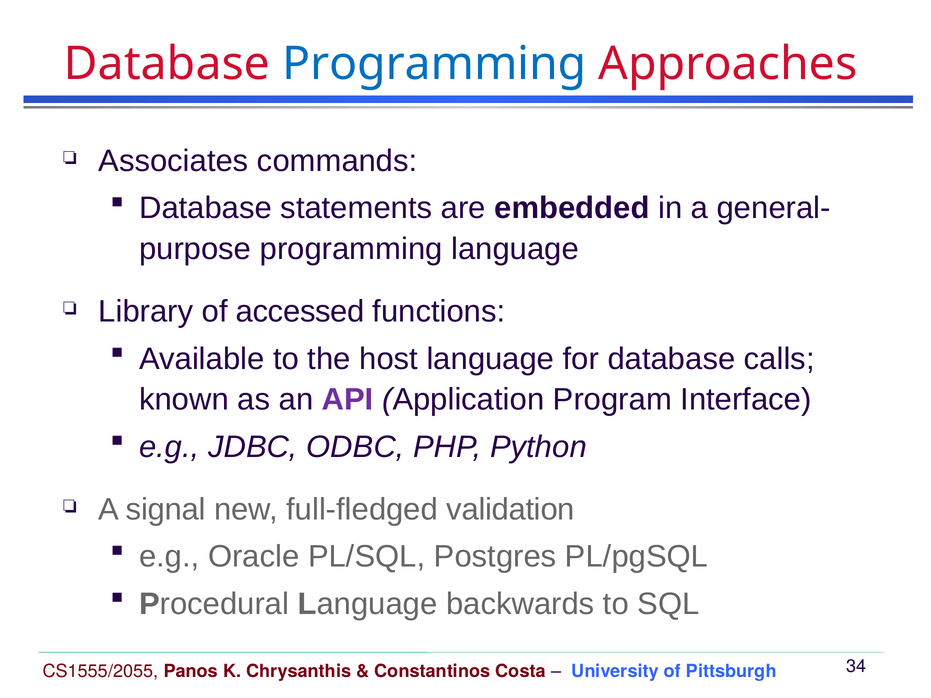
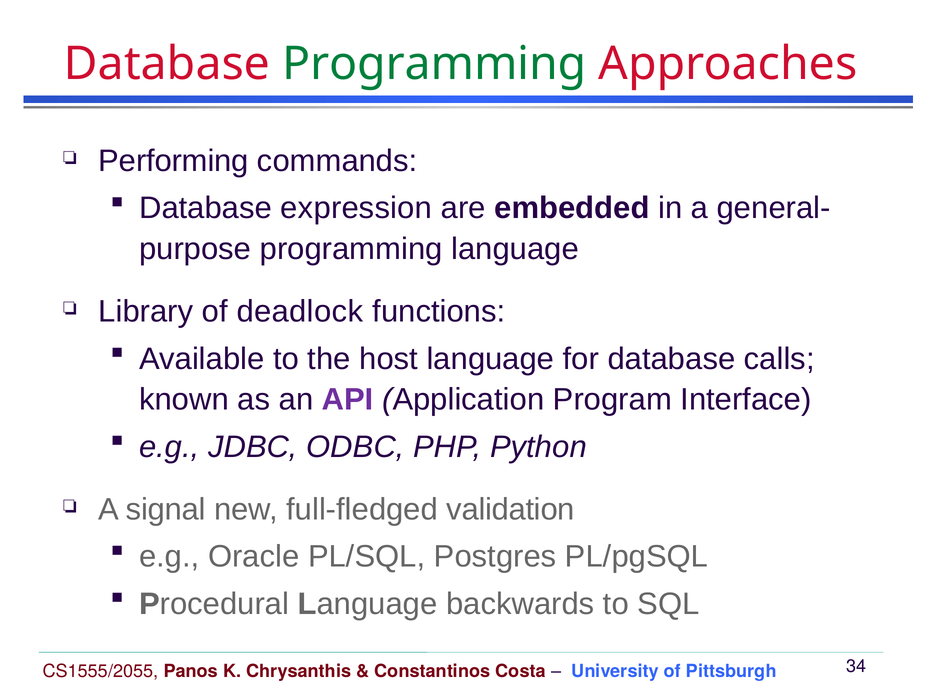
Programming colour: blue -> green (434, 64)
Associates: Associates -> Performing (174, 161)
statements: statements -> expression (356, 208)
accessed: accessed -> deadlock (300, 312)
